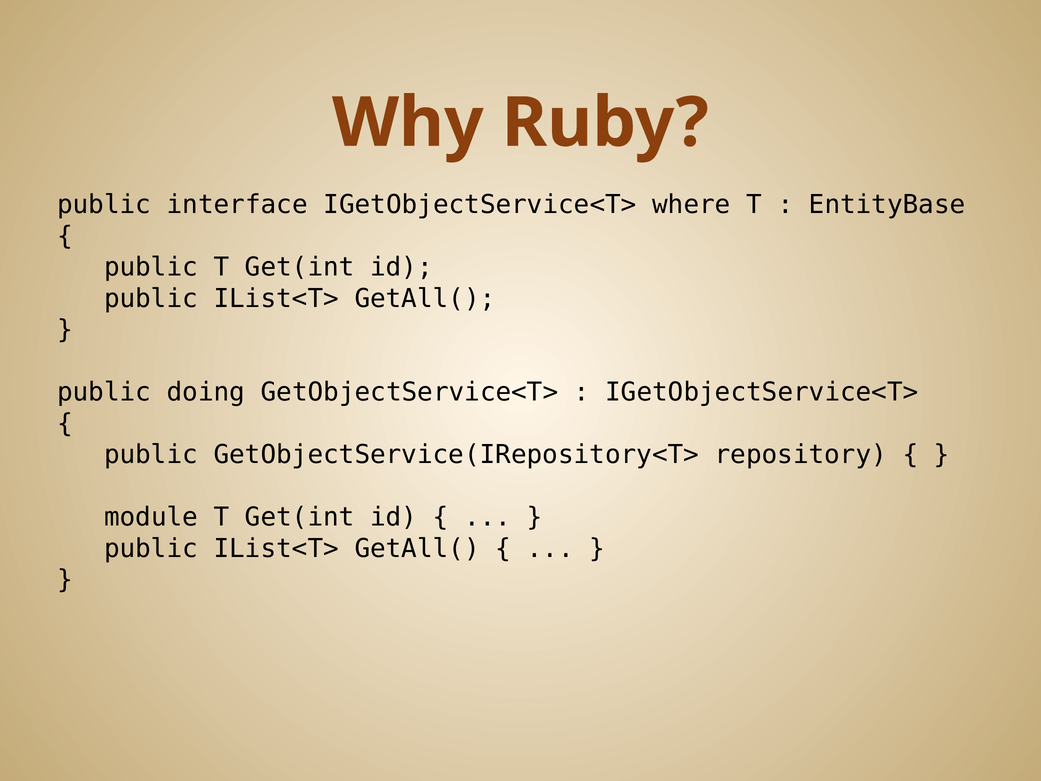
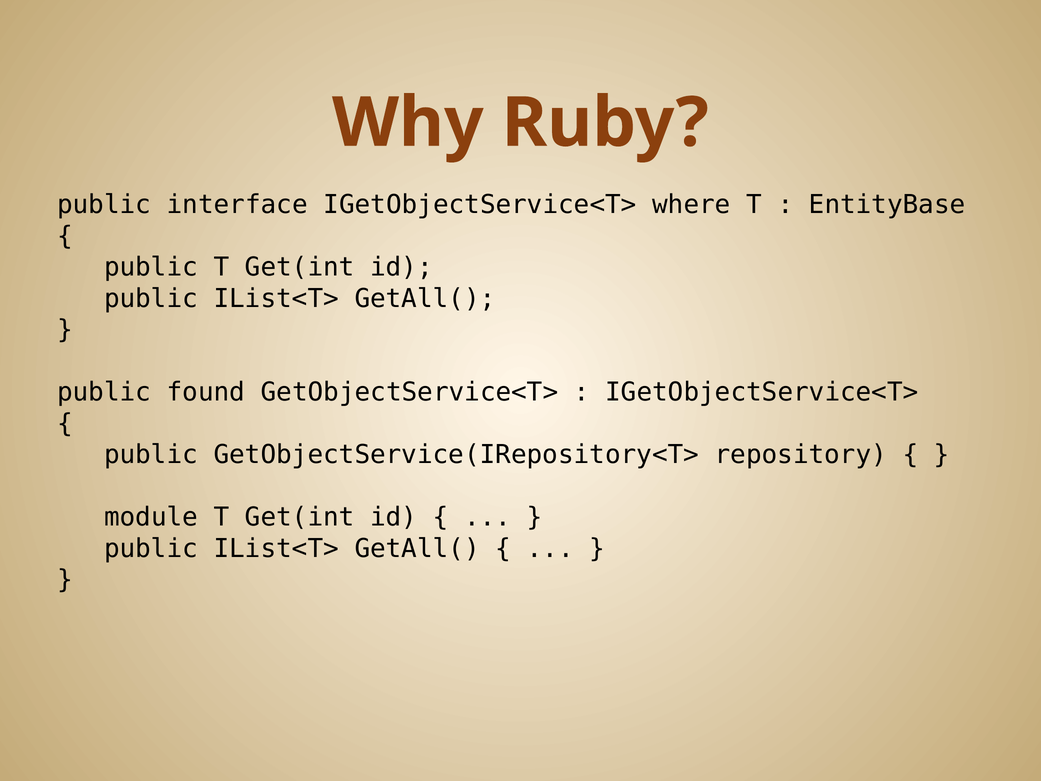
doing: doing -> found (206, 392)
